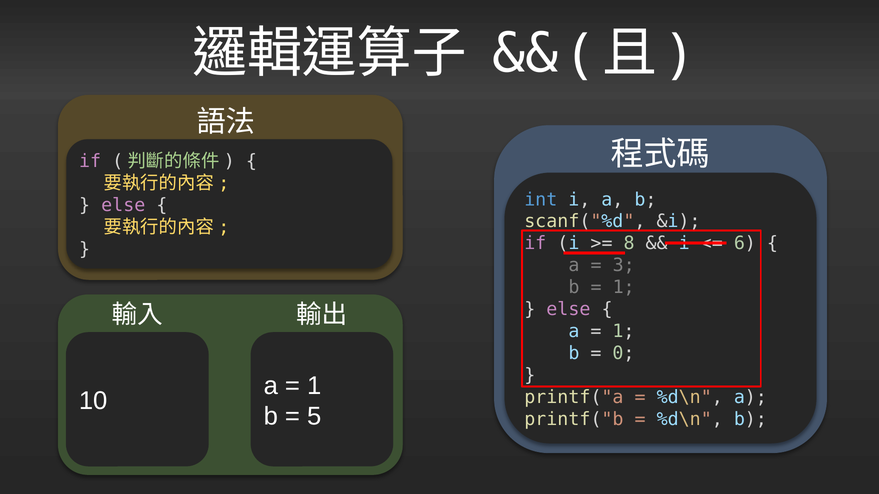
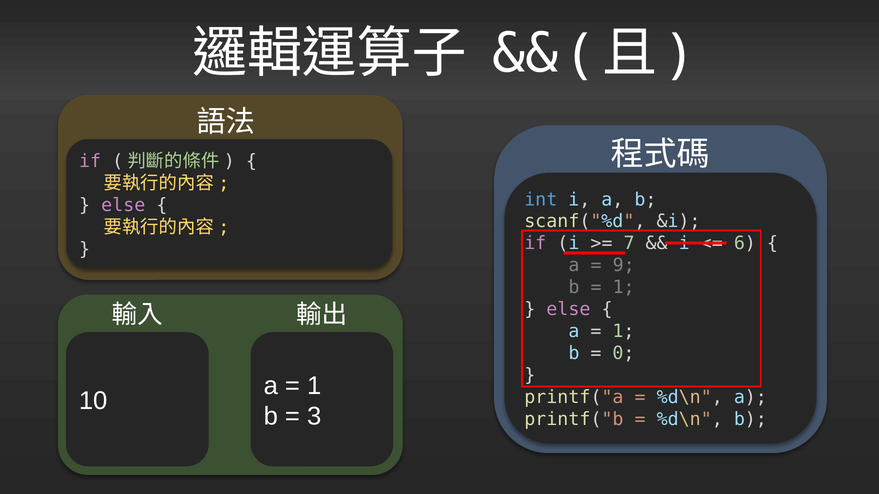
8: 8 -> 7 (629, 244)
3: 3 -> 9 (624, 266)
5: 5 -> 3 (314, 417)
